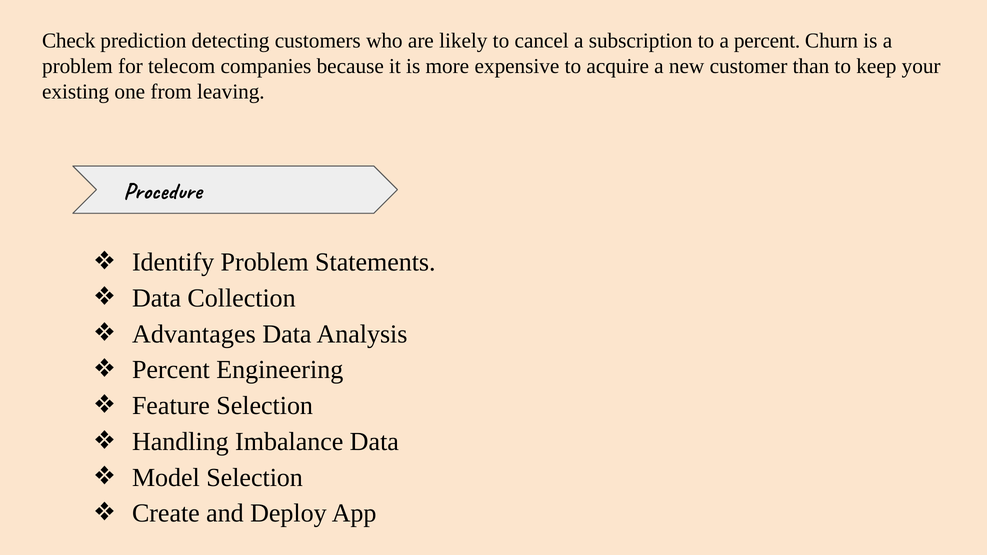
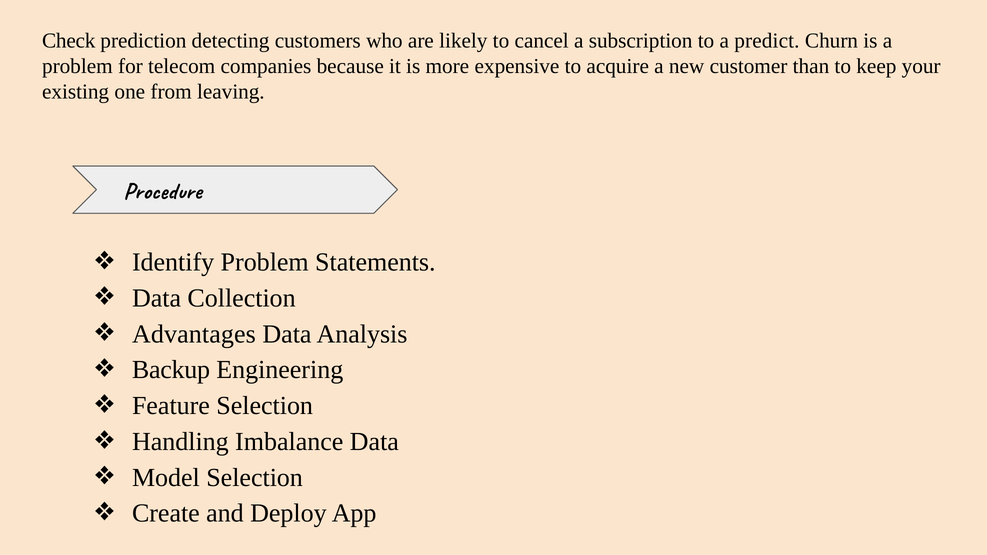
a percent: percent -> predict (767, 41)
Percent: Percent -> Backup (171, 370)
